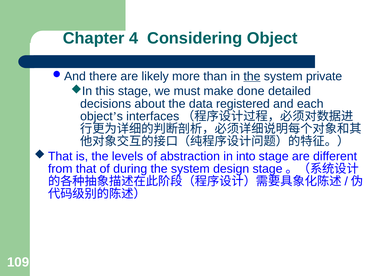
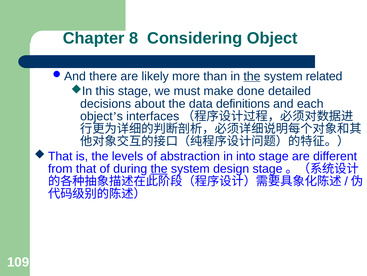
4: 4 -> 8 (134, 38)
private: private -> related (324, 76)
registered: registered -> definitions (243, 103)
the underline: none -> present (159, 168)
